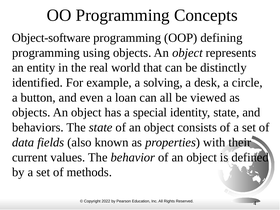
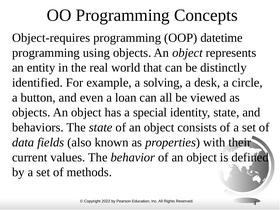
Object-software: Object-software -> Object-requires (51, 38)
defining: defining -> datetime (222, 38)
